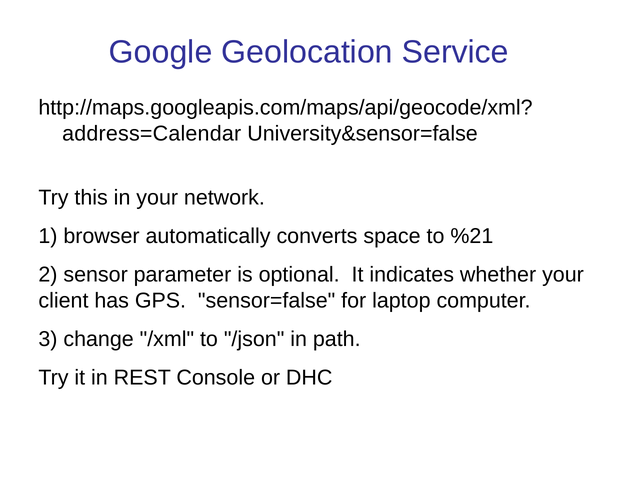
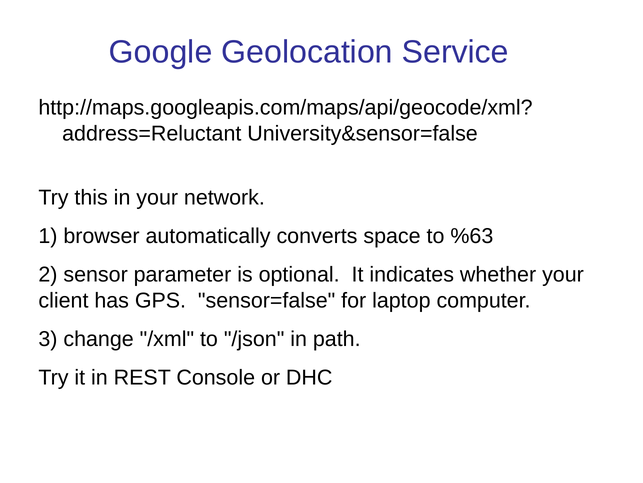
address=Calendar: address=Calendar -> address=Reluctant (152, 133)
%21: %21 -> %63 (472, 236)
